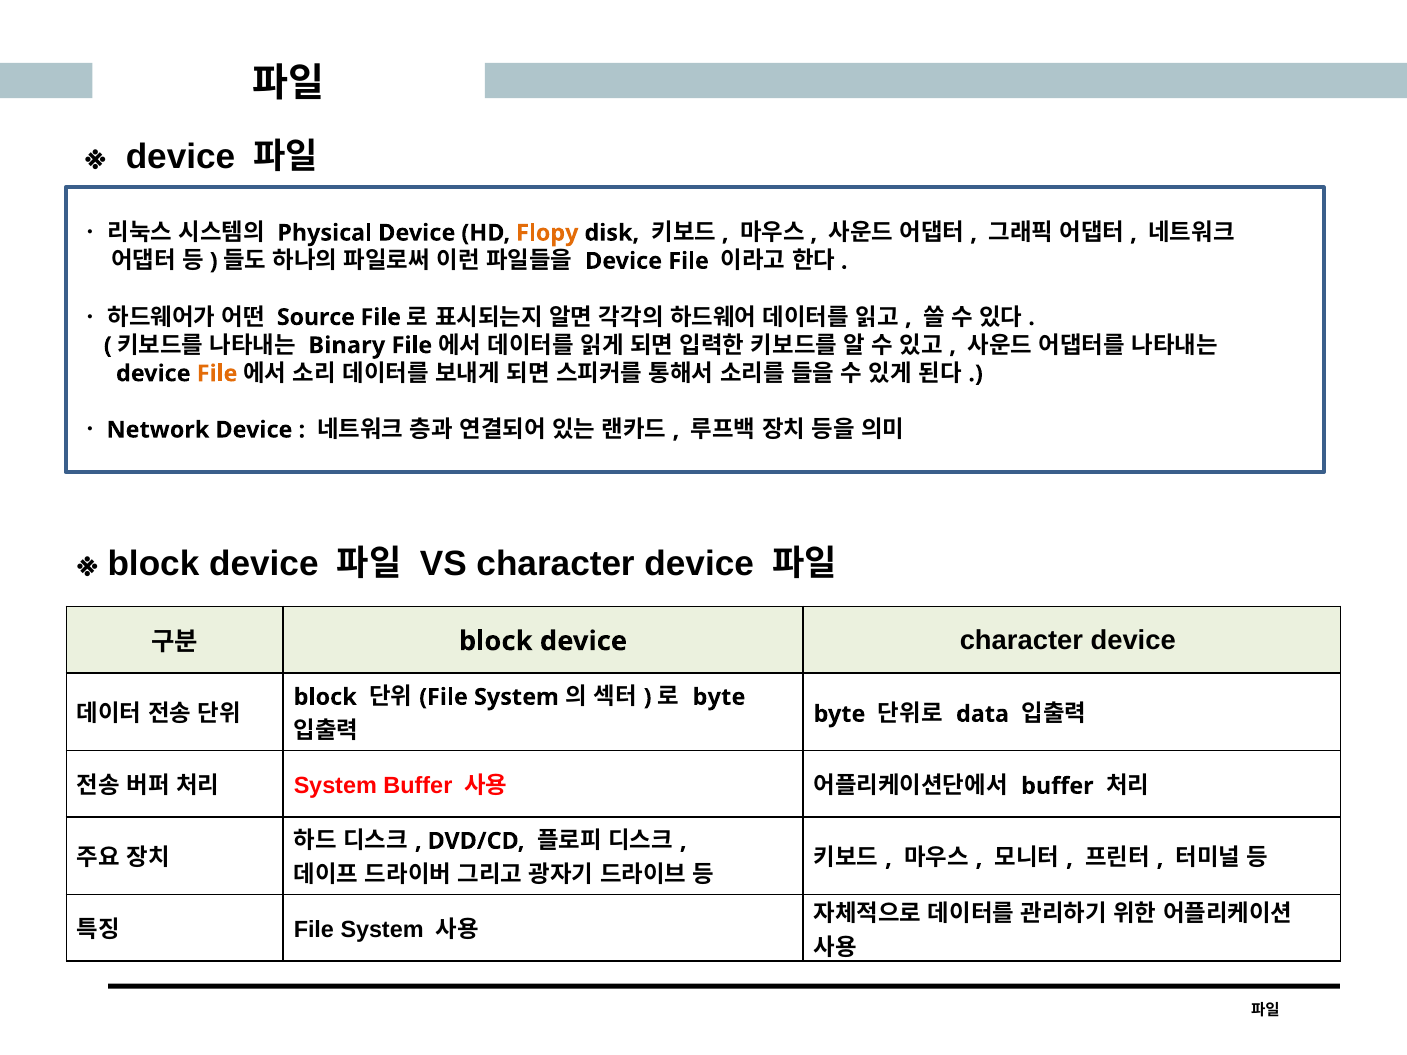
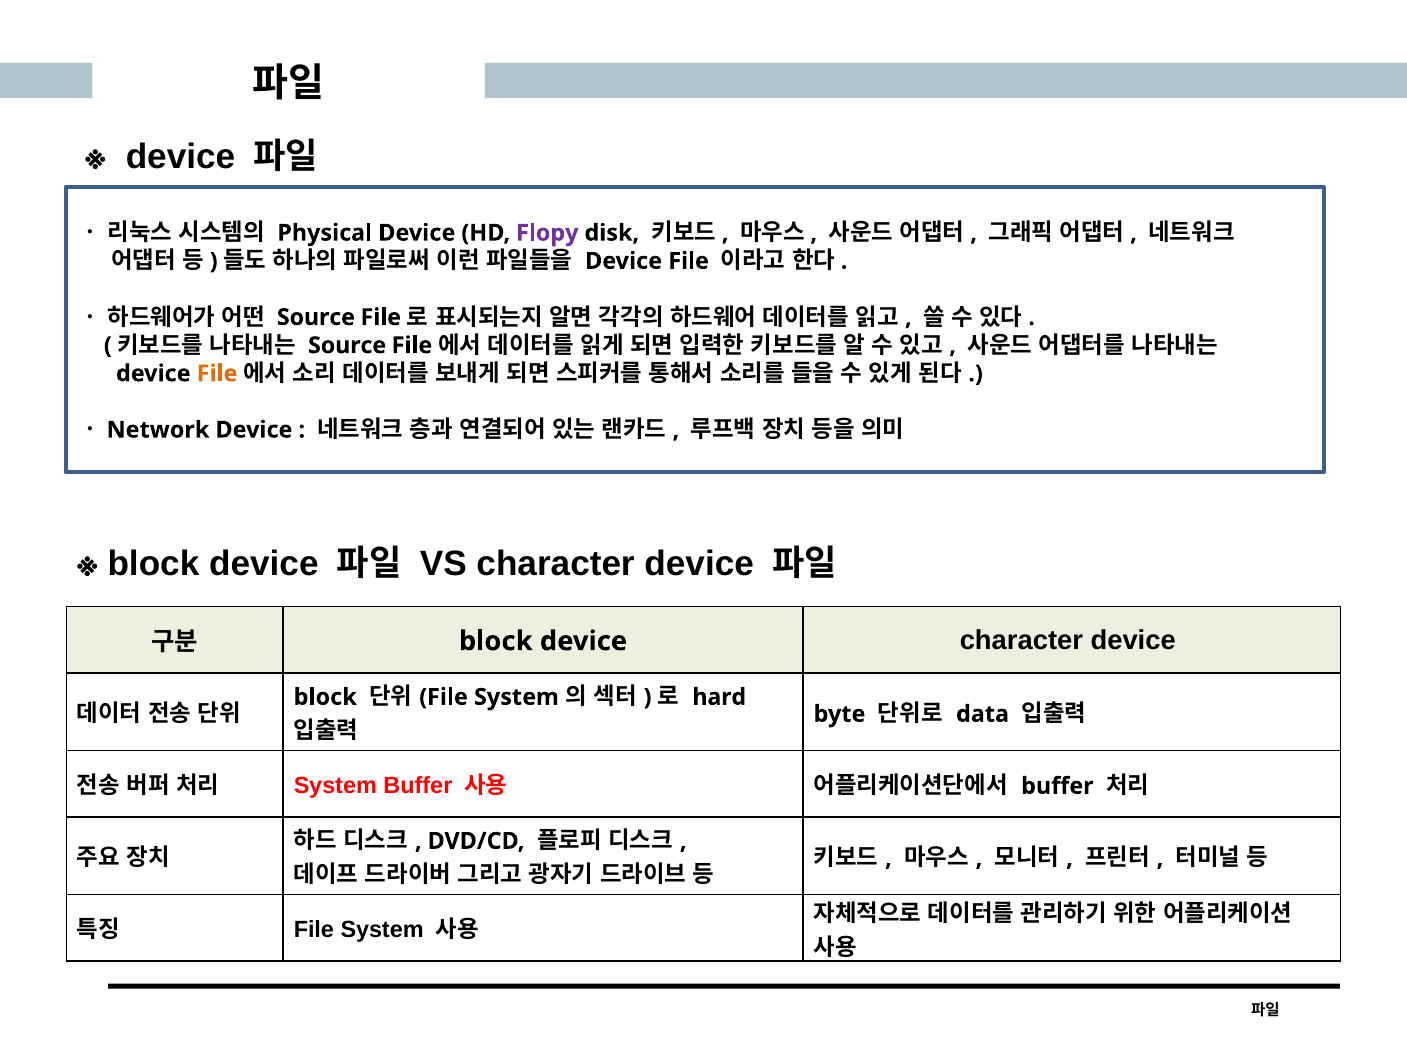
Flopy colour: orange -> purple (547, 233)
Binary: Binary -> Source (347, 346)
byte: byte -> hard (719, 697)
